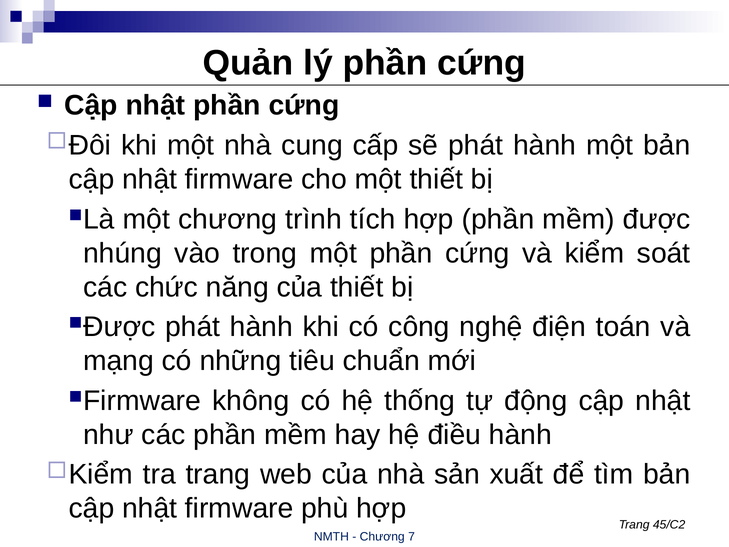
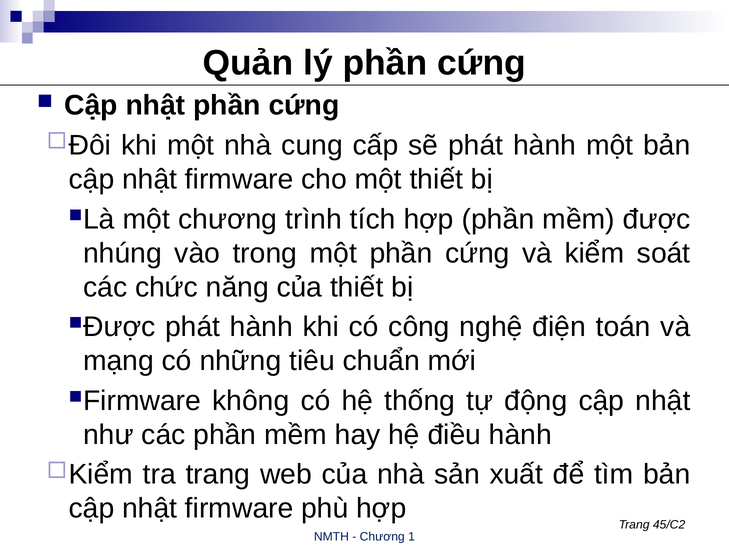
7: 7 -> 1 (412, 537)
